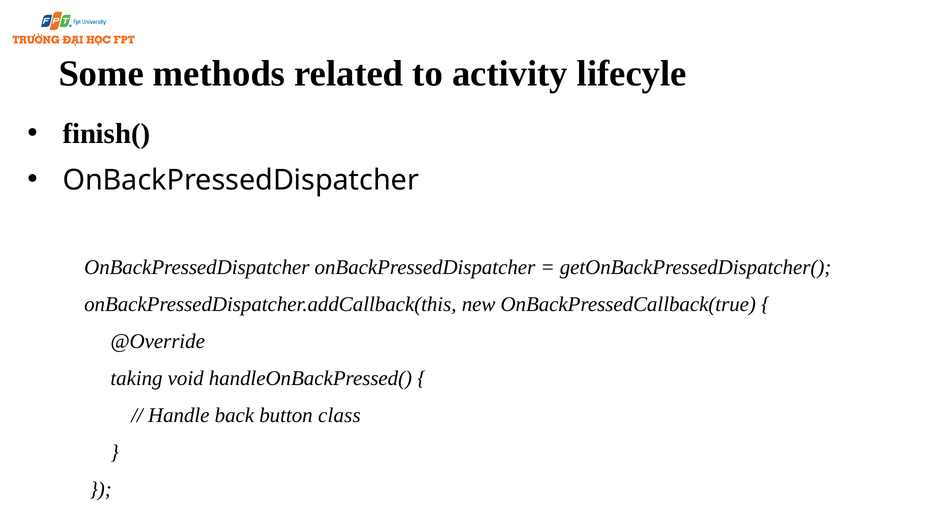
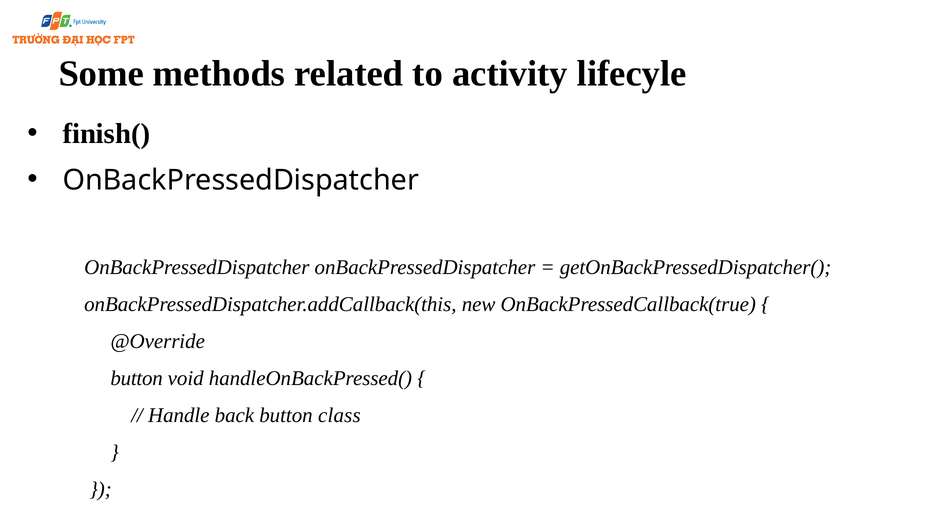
taking: taking -> button (137, 378)
